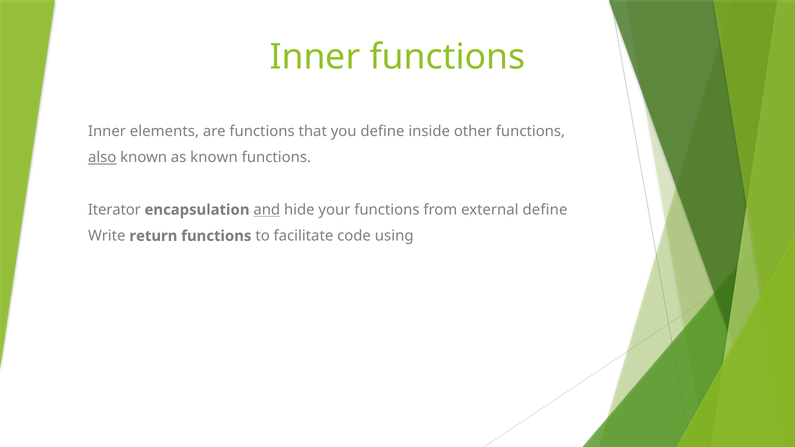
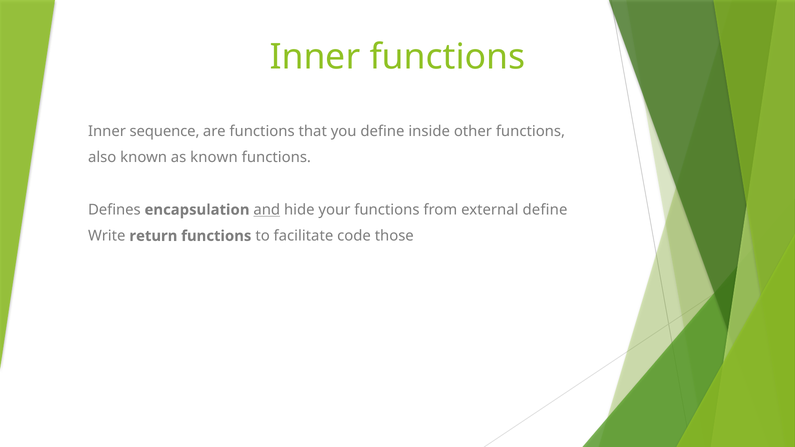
elements: elements -> sequence (165, 131)
also underline: present -> none (102, 158)
Iterator: Iterator -> Defines (114, 210)
using: using -> those (394, 236)
